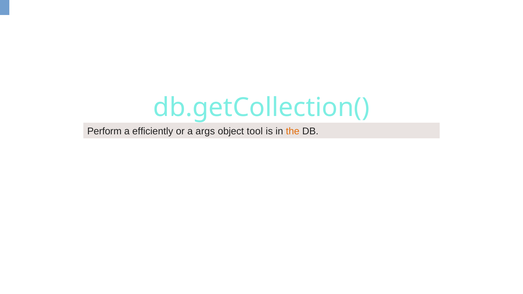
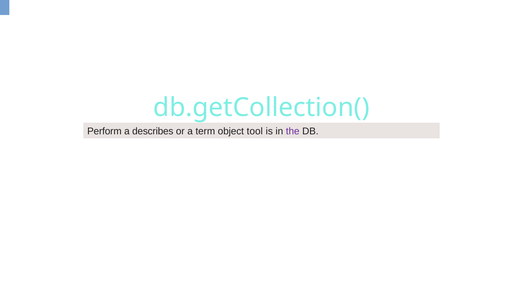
efficiently: efficiently -> describes (153, 131)
args: args -> term (205, 131)
the colour: orange -> purple (293, 131)
